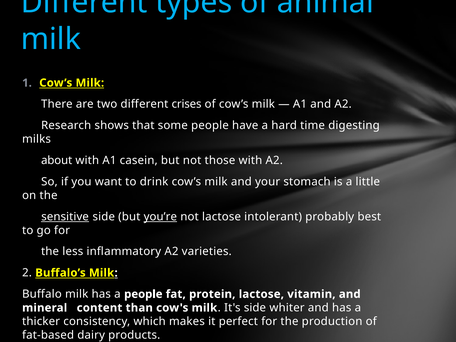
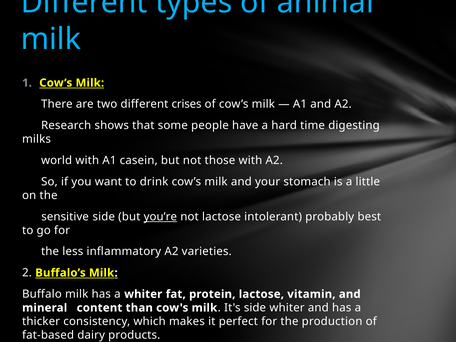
about: about -> world (57, 160)
sensitive underline: present -> none (65, 217)
a people: people -> whiter (143, 294)
